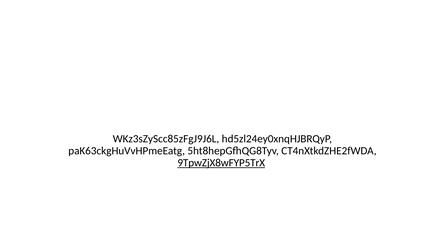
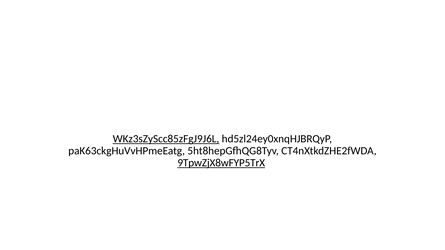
WKz3sZyScc85zFgJ9J6L underline: none -> present (166, 139)
